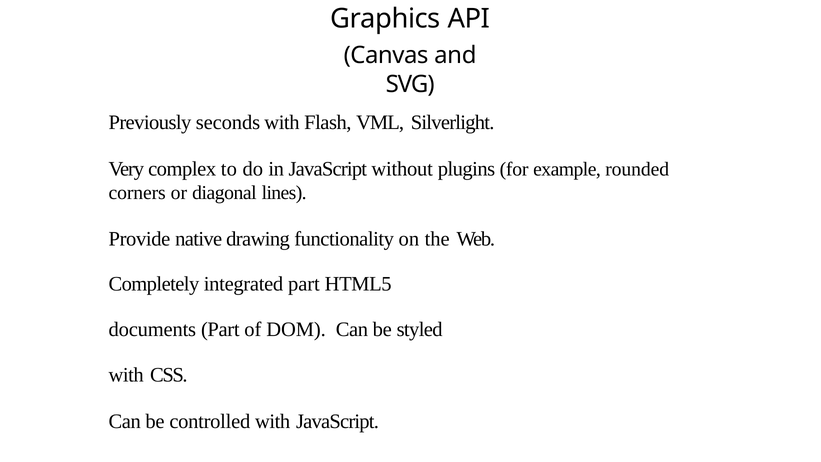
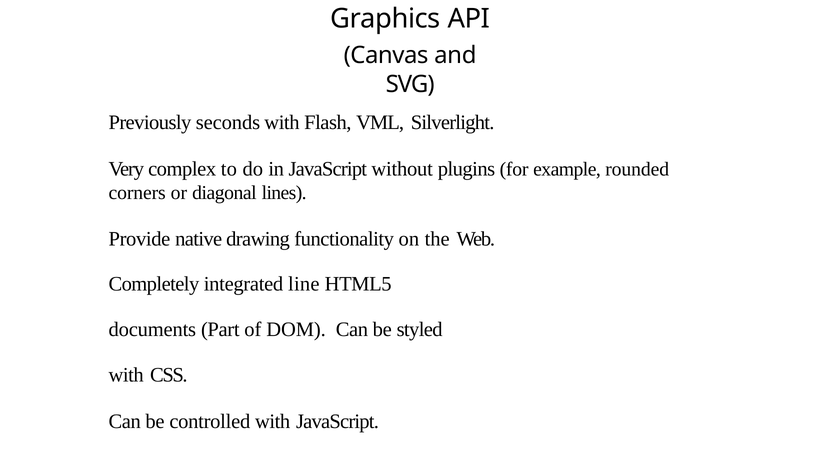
integrated part: part -> line (304, 284)
